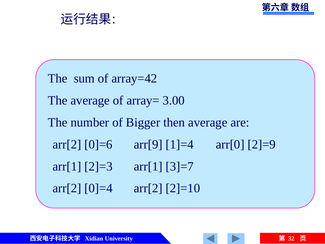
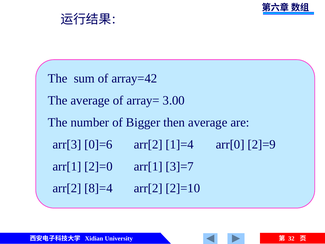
arr[2: arr[2 -> arr[3 (67, 144)
0]=6 arr[9: arr[9 -> arr[2 (148, 144)
2]=3: 2]=3 -> 2]=0 (99, 166)
0]=4: 0]=4 -> 8]=4 (99, 188)
